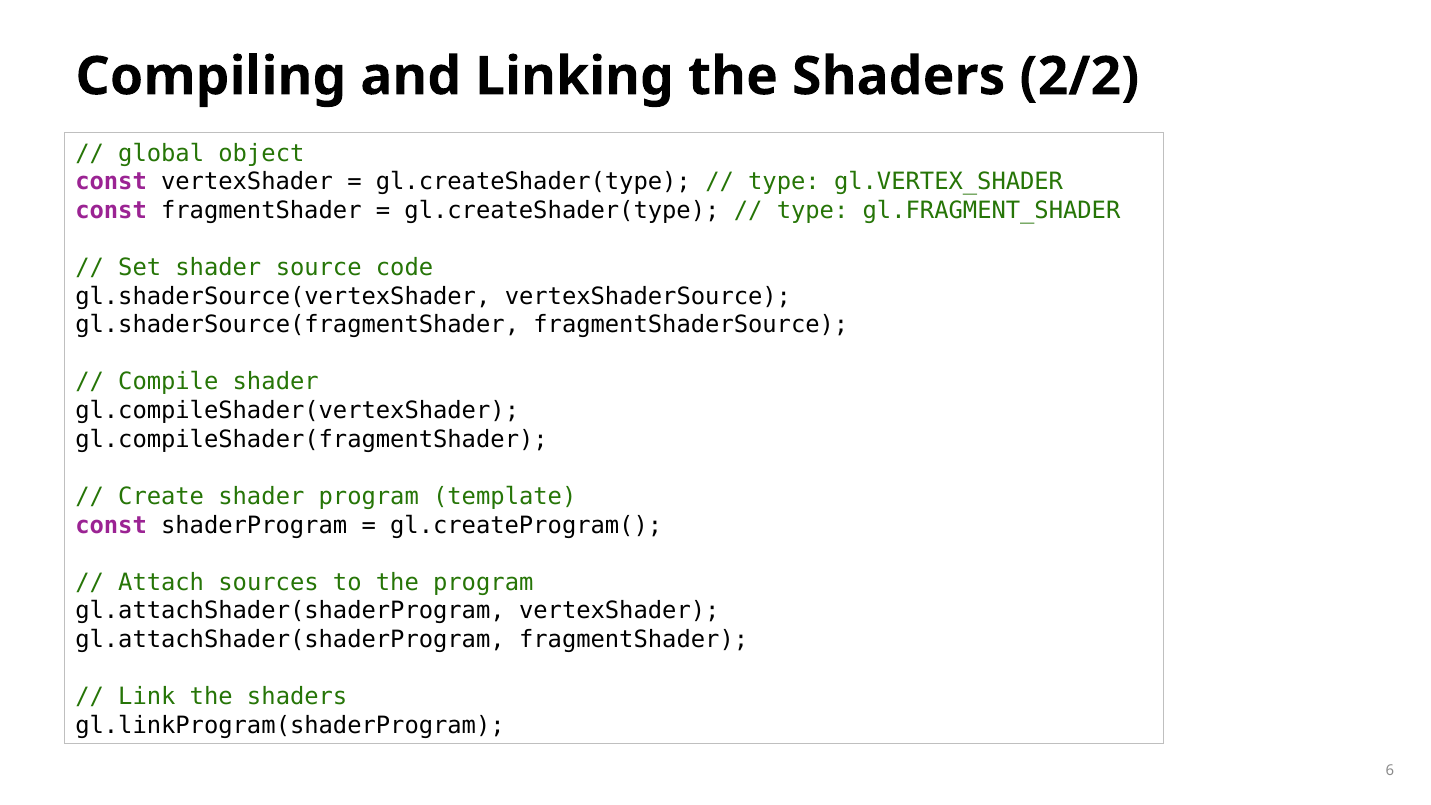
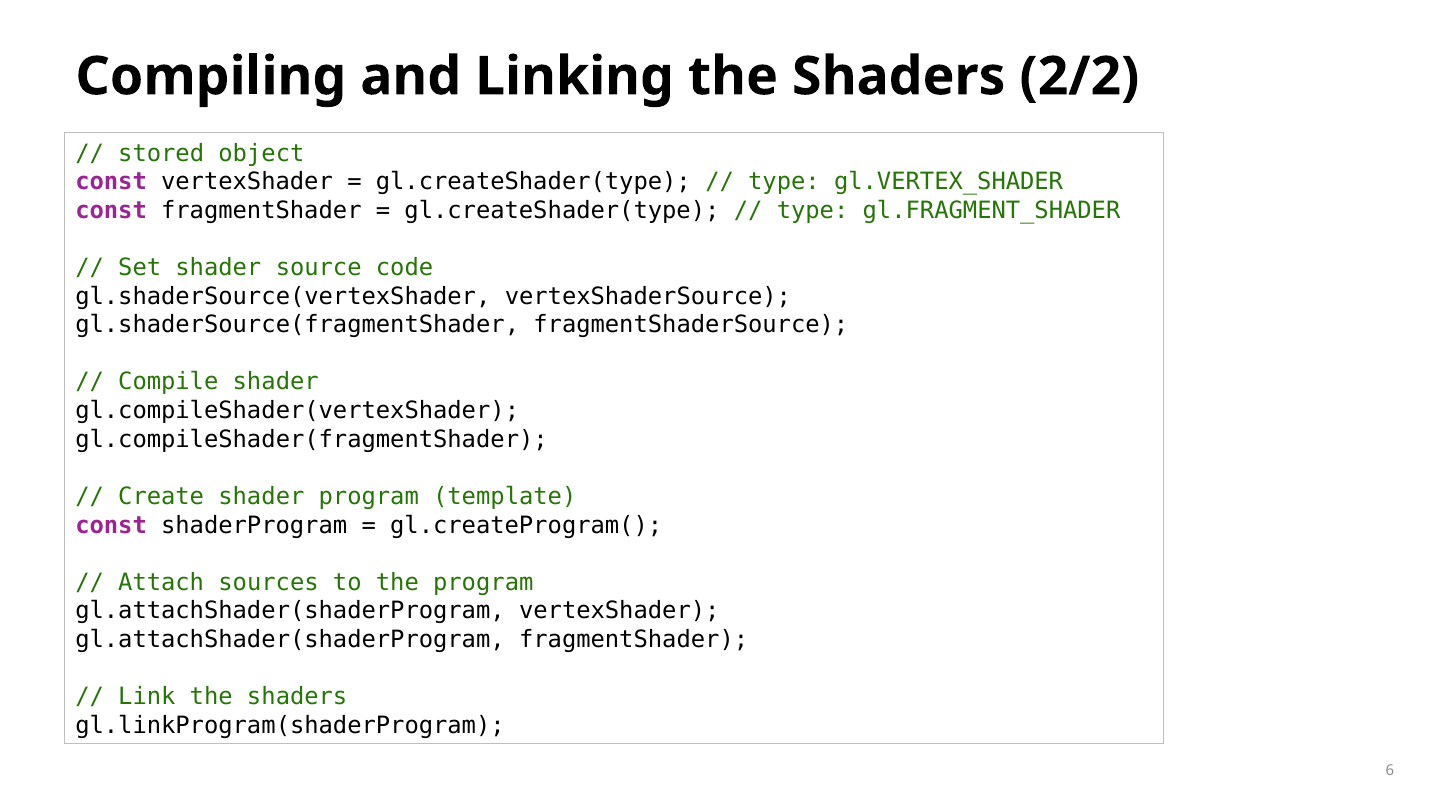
global: global -> stored (161, 153)
